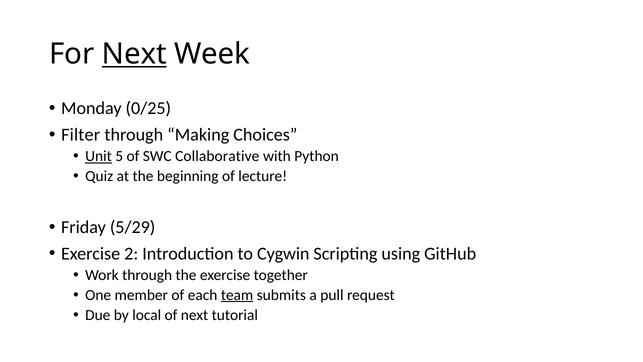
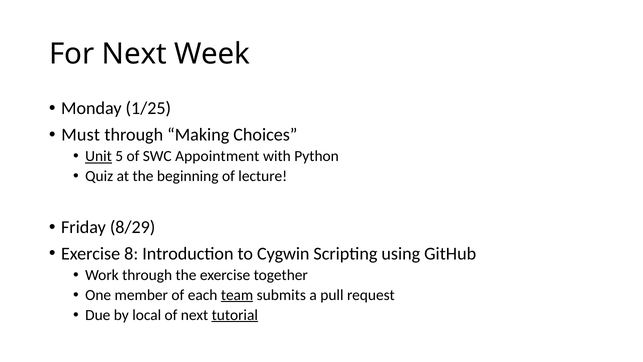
Next underline: present -> none (134, 54)
0/25: 0/25 -> 1/25 (148, 108)
Filter: Filter -> Must (81, 135)
Collaborative: Collaborative -> Appointment (217, 156)
5/29: 5/29 -> 8/29 (133, 227)
2: 2 -> 8 (131, 253)
tutorial underline: none -> present (235, 315)
